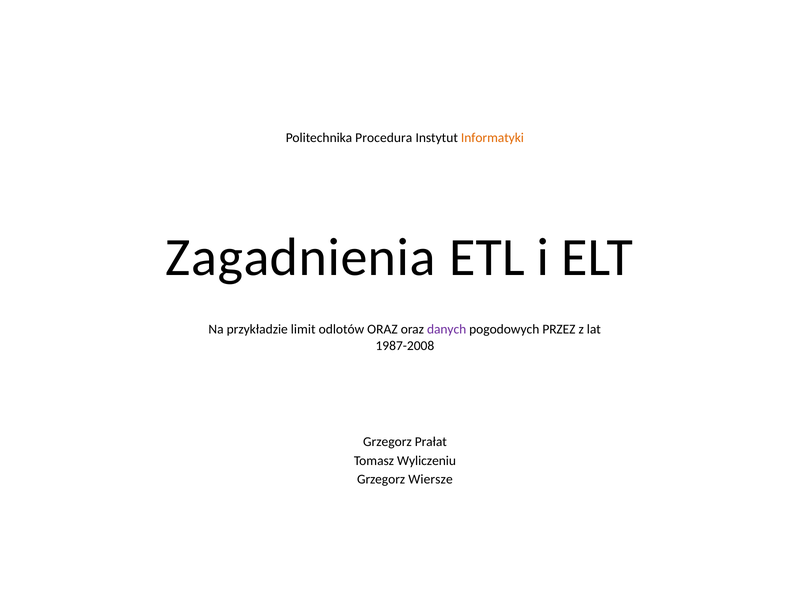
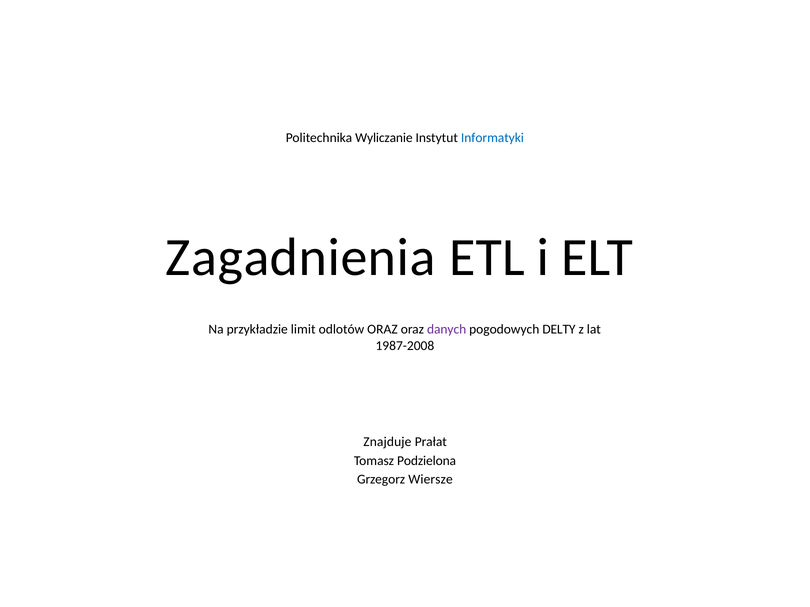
Procedura: Procedura -> Wyliczanie (384, 138)
Informatyki colour: orange -> blue (492, 138)
PRZEZ: PRZEZ -> DELTY (559, 330)
Grzegorz: Grzegorz -> Znajduje (387, 442)
Wyliczeniu: Wyliczeniu -> Podzielona (427, 461)
